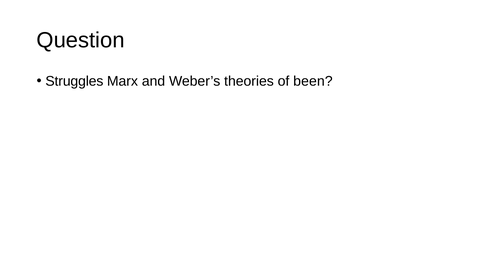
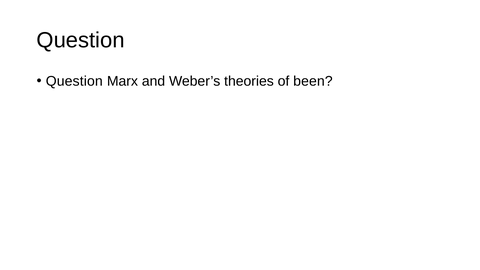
Struggles: Struggles -> Question (74, 81)
